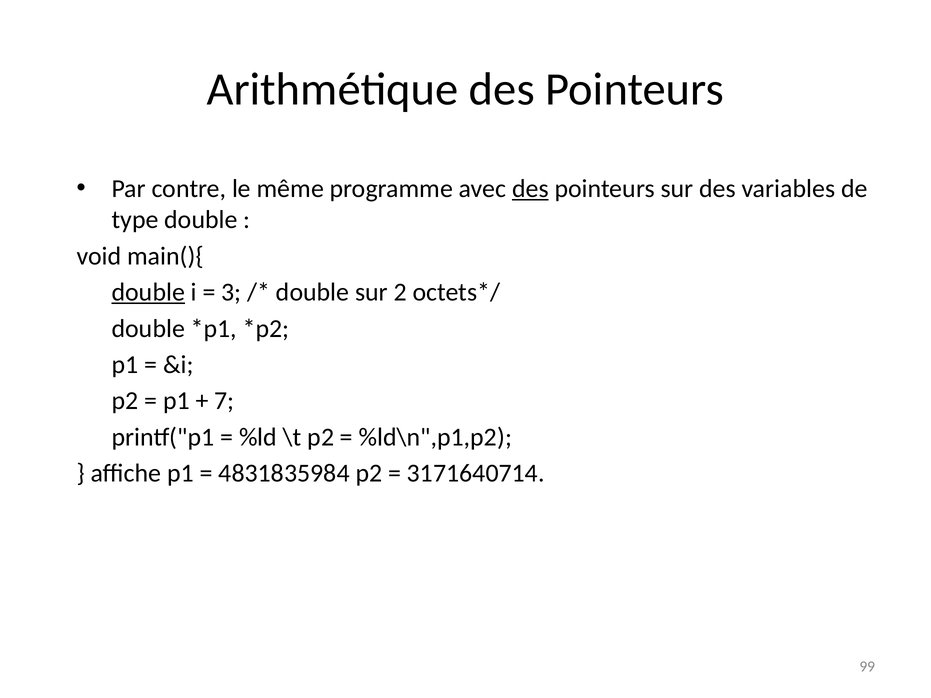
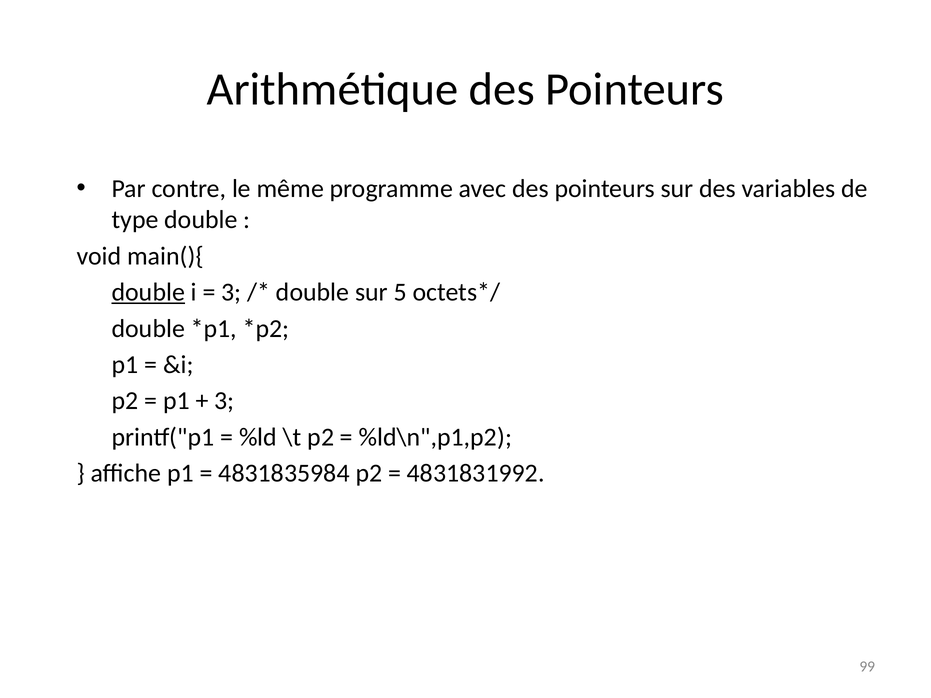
des underline: present -> none (530, 189)
2: 2 -> 5 (400, 292)
7: 7 -> 3 (224, 401)
3171640714: 3171640714 -> 4831831992 (476, 473)
